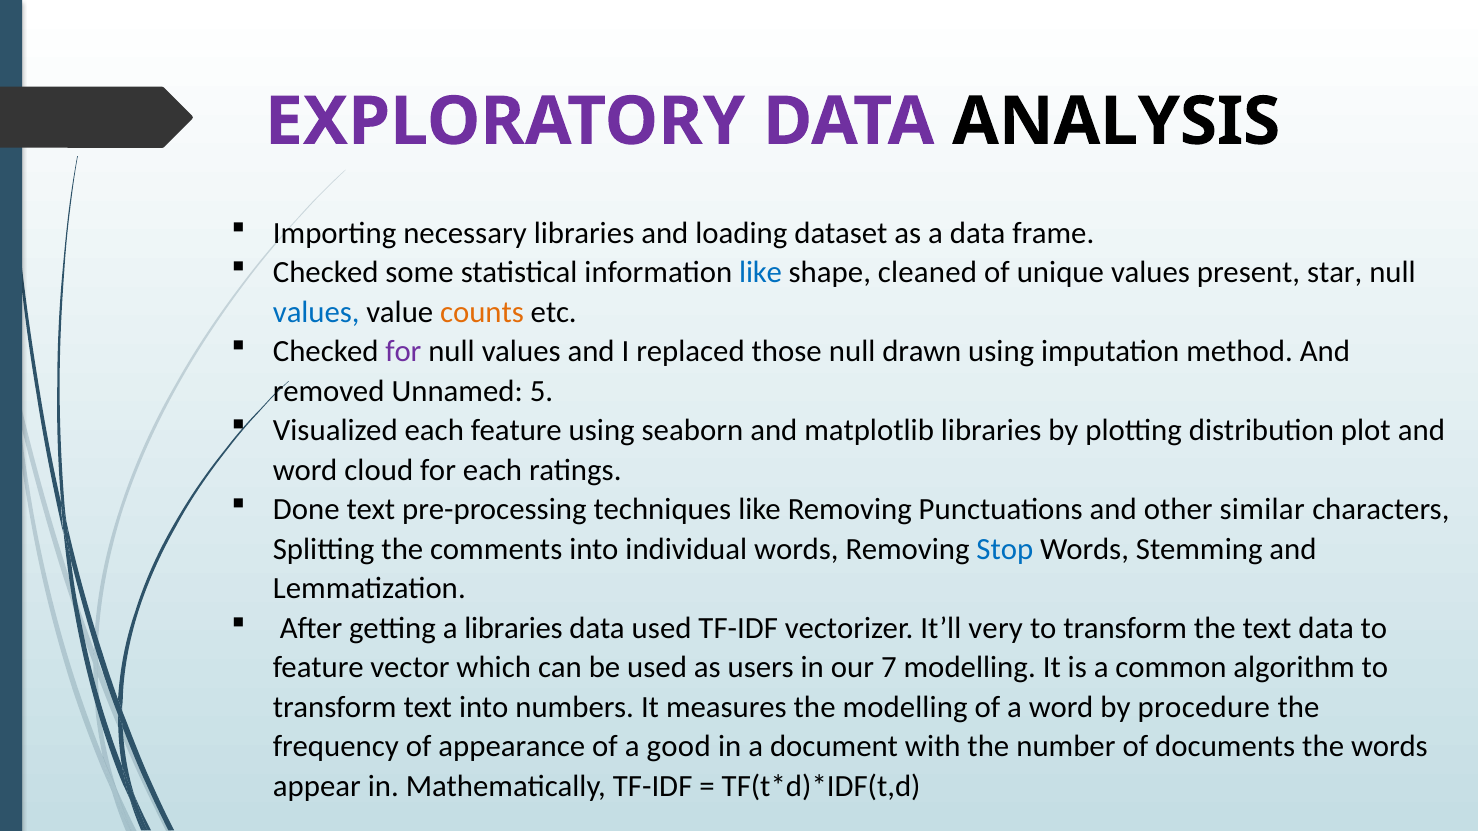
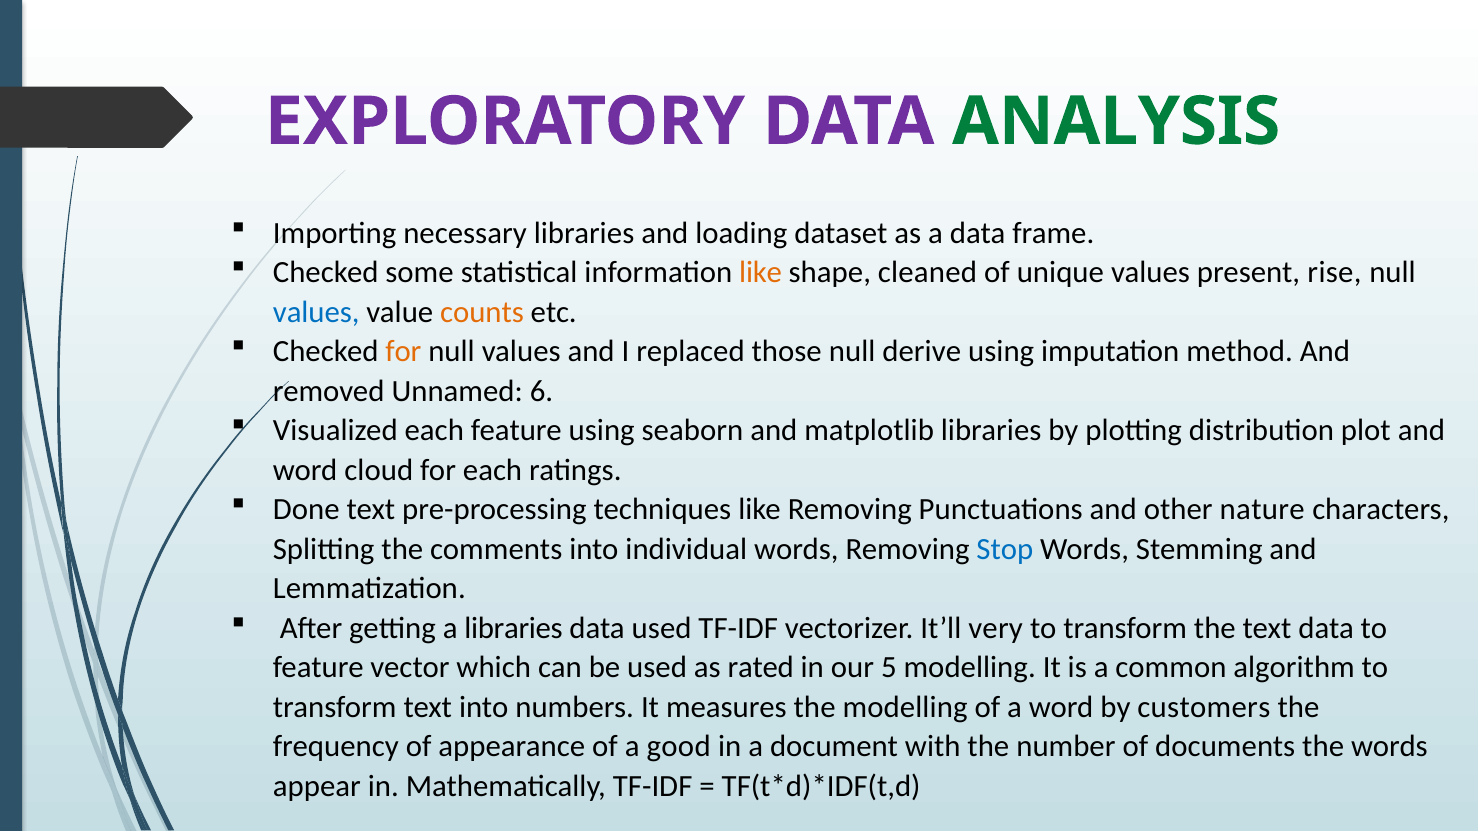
ANALYSIS colour: black -> green (1116, 122)
like colour: blue -> orange (761, 273)
star: star -> rise (1334, 273)
for colour: purple -> orange (403, 352)
drawn: drawn -> derive (922, 352)
5: 5 -> 6 (542, 391)
similar: similar -> nature (1262, 510)
users: users -> rated (761, 668)
7: 7 -> 5 (889, 668)
procedure: procedure -> customers (1204, 708)
